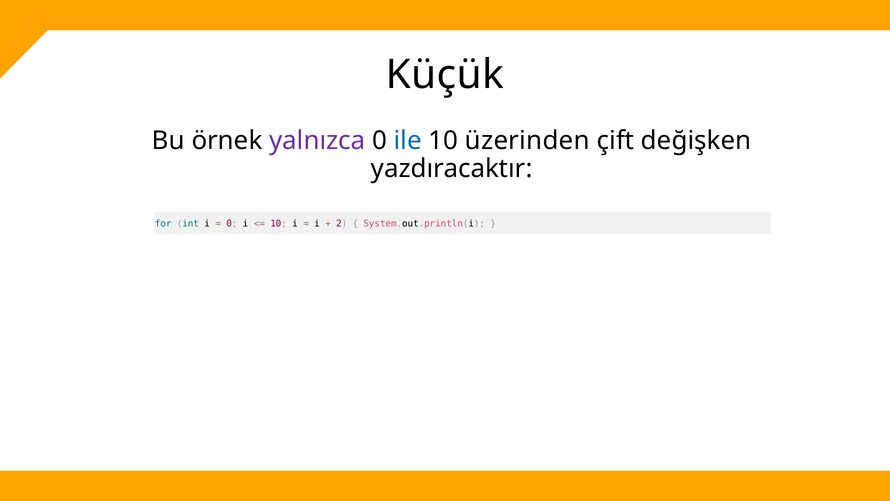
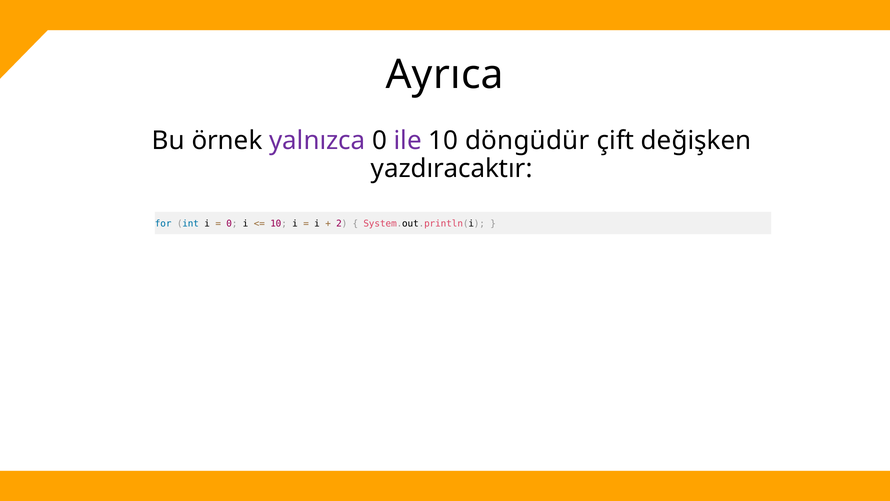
Küçük: Küçük -> Ayrıca (445, 75)
ile colour: blue -> purple (408, 141)
üzerinden: üzerinden -> döngüdür (527, 141)
